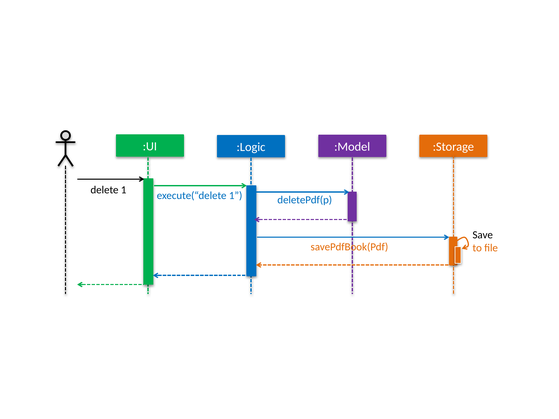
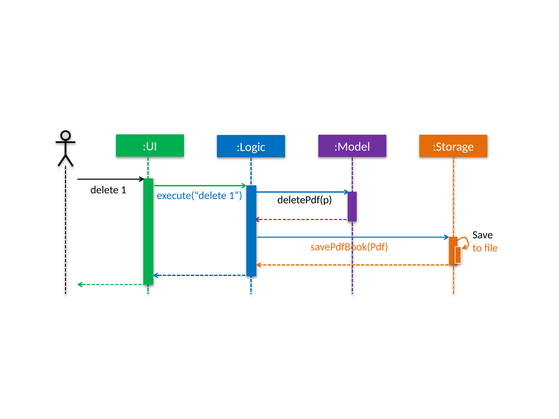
deletePdf(p colour: blue -> black (305, 200)
